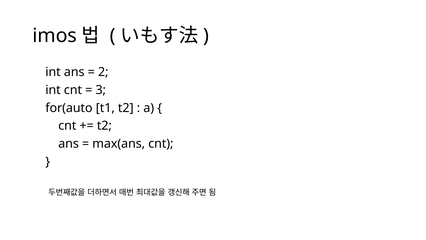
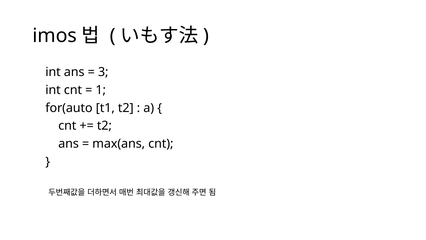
2: 2 -> 3 (103, 72)
3: 3 -> 1 (101, 90)
